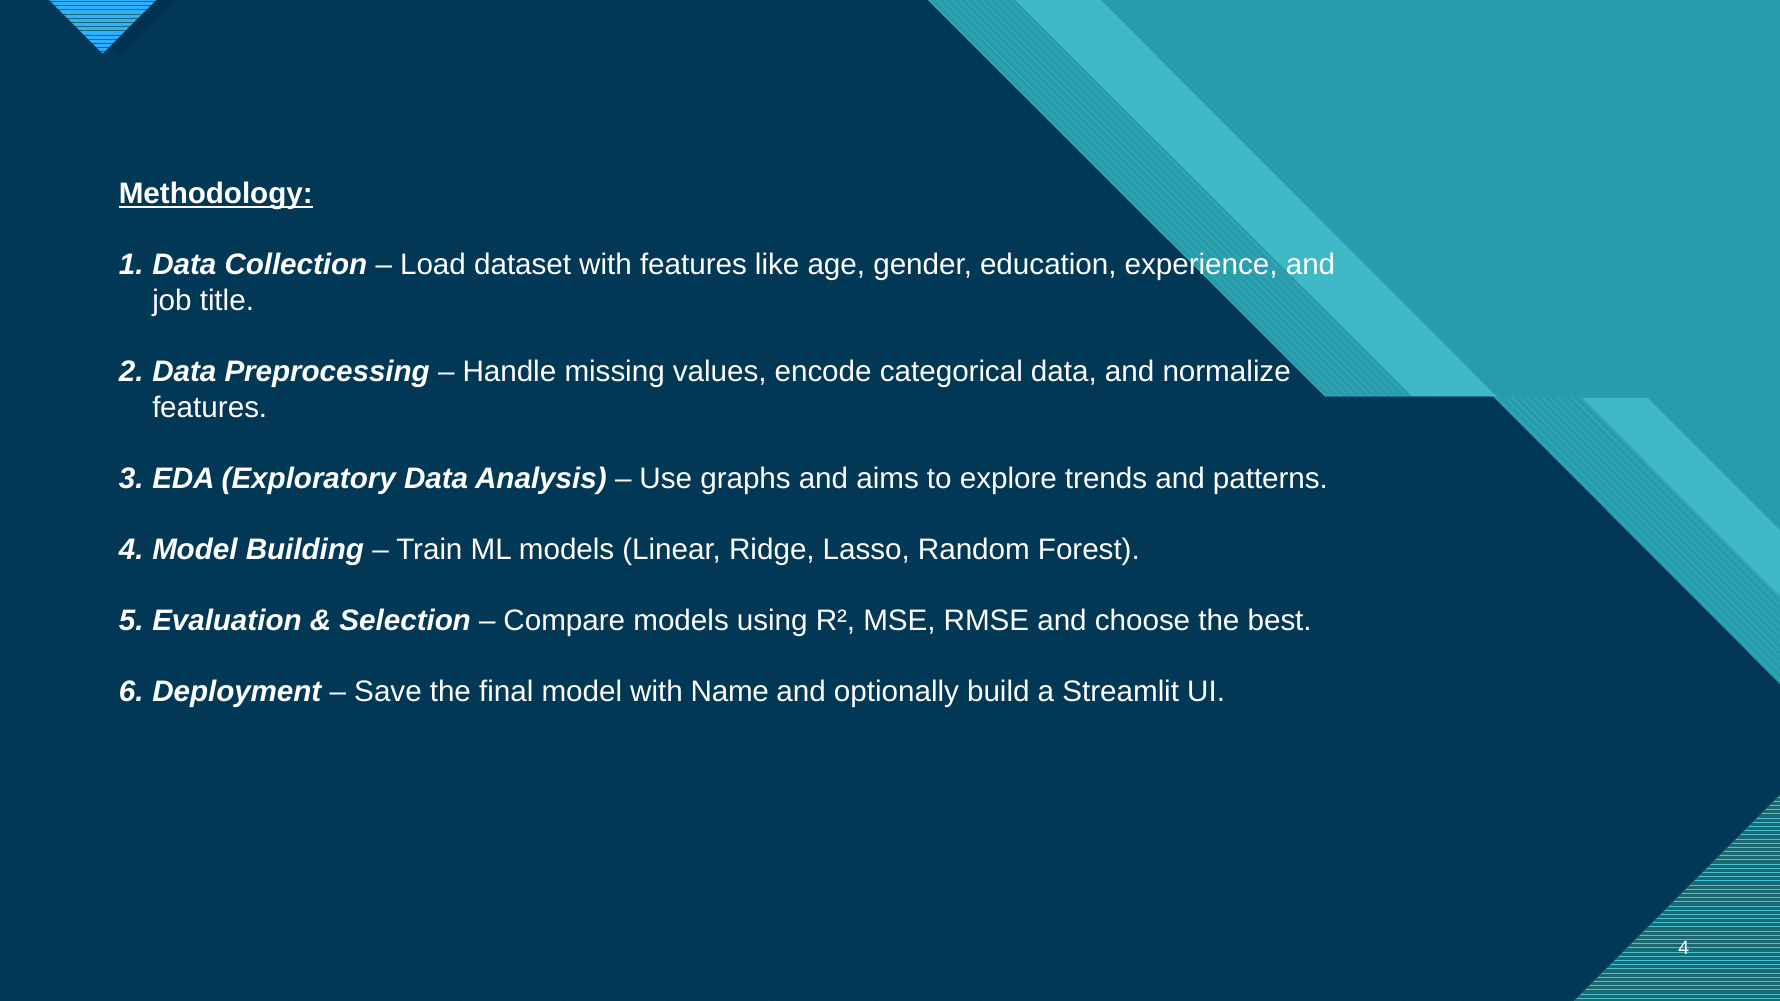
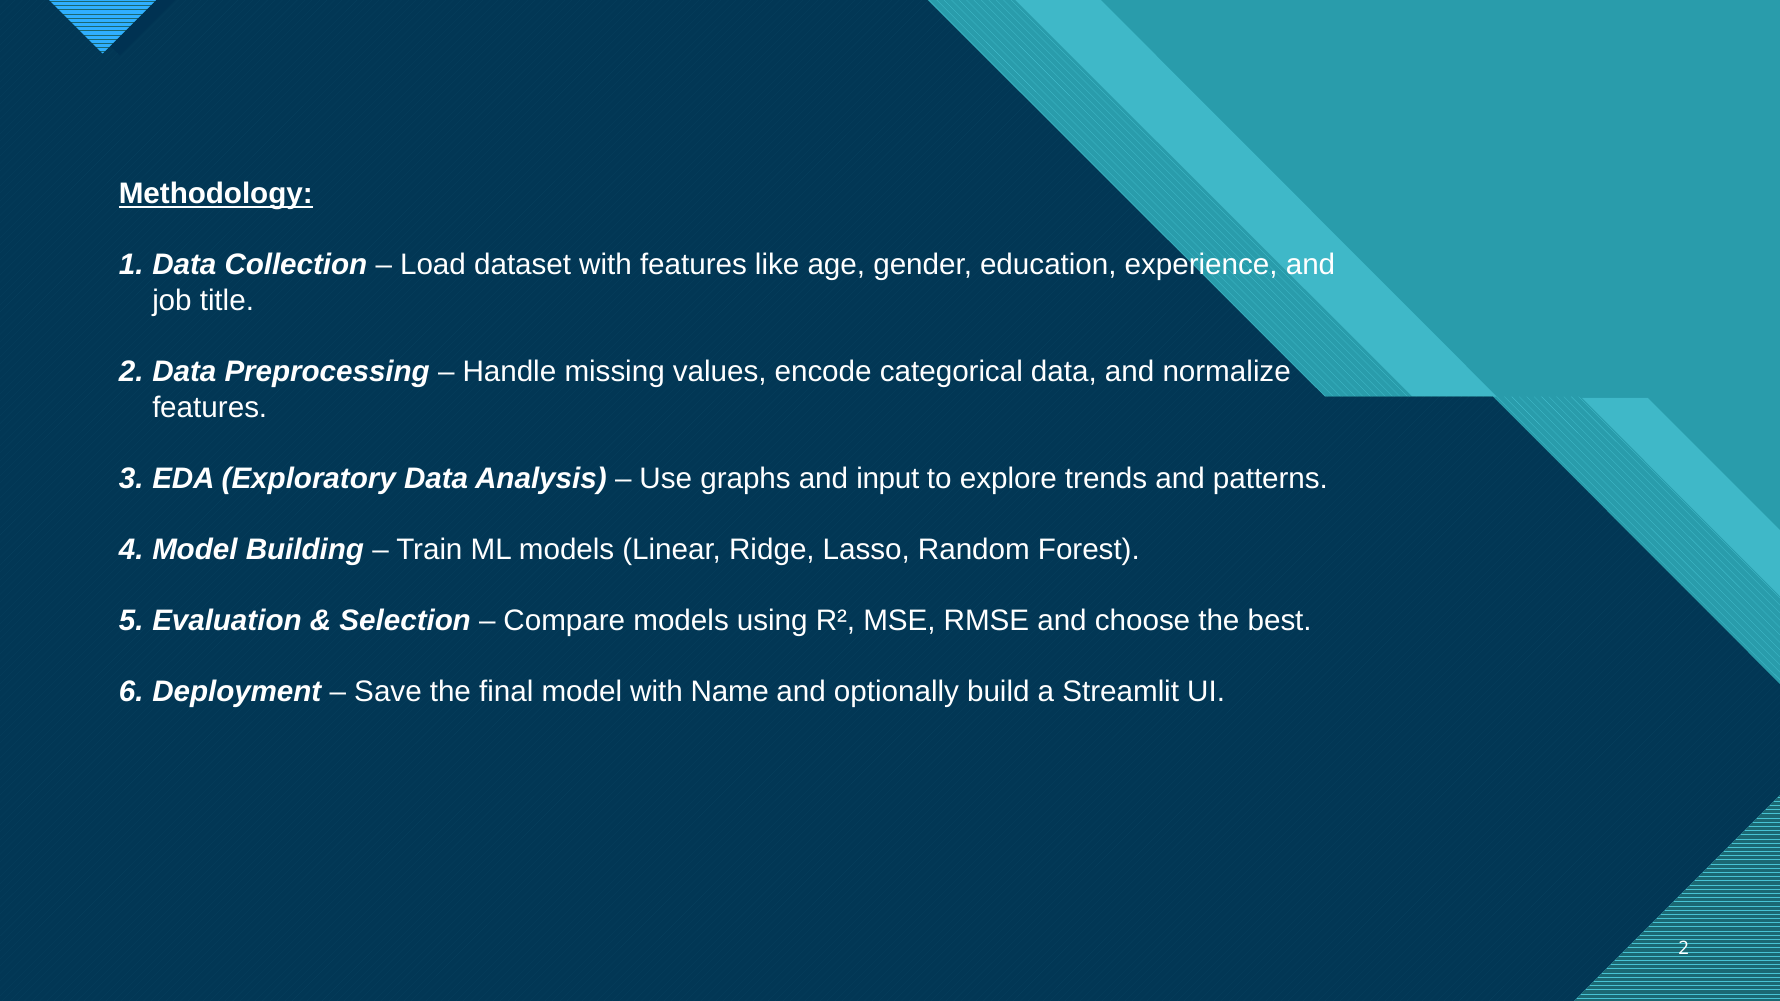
aims: aims -> input (888, 478)
4: 4 -> 2 (1684, 948)
